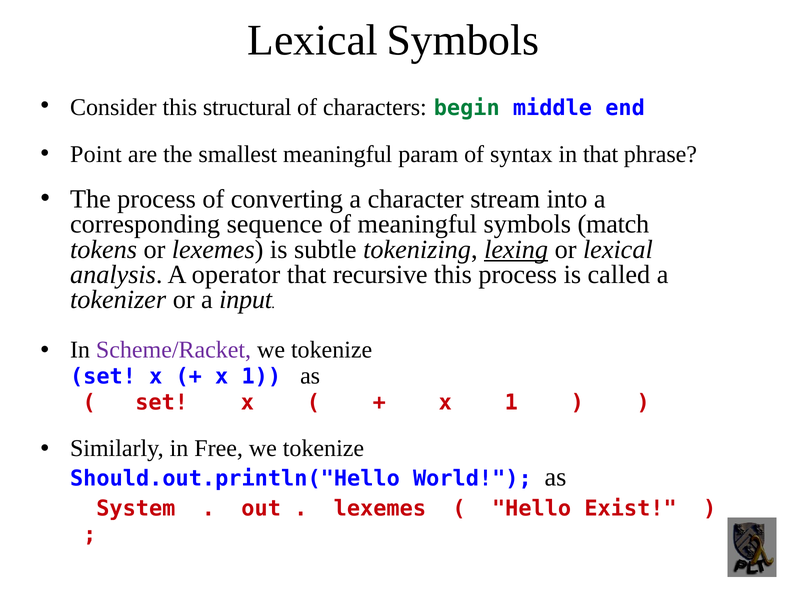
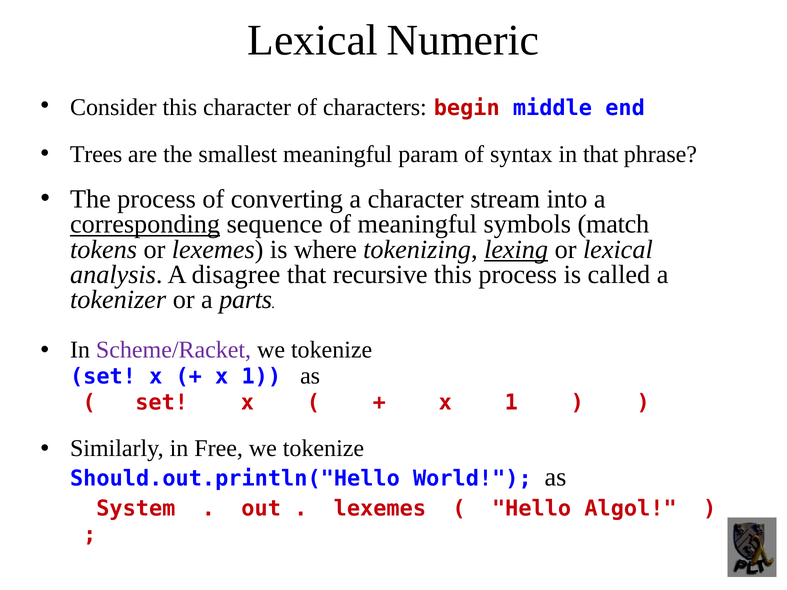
Lexical Symbols: Symbols -> Numeric (463, 41)
this structural: structural -> character (247, 107)
begin colour: green -> red (467, 108)
Point: Point -> Trees (96, 155)
corresponding underline: none -> present (145, 224)
subtle: subtle -> where (325, 250)
operator: operator -> disagree (236, 275)
input: input -> parts (246, 300)
Exist: Exist -> Algol (631, 509)
